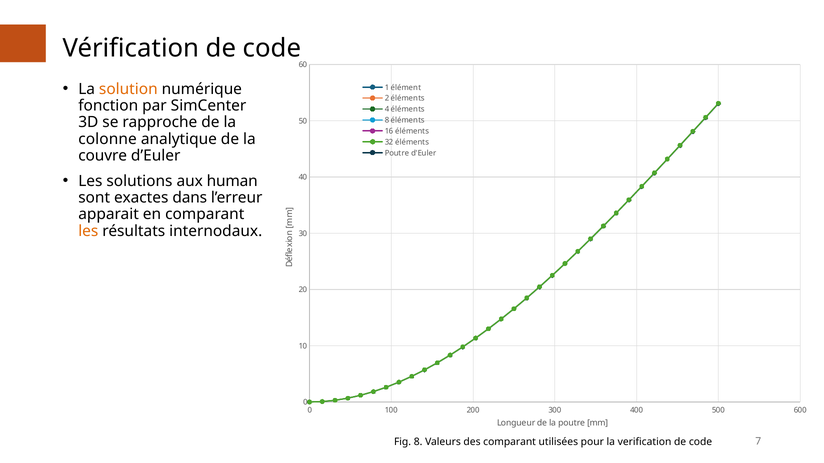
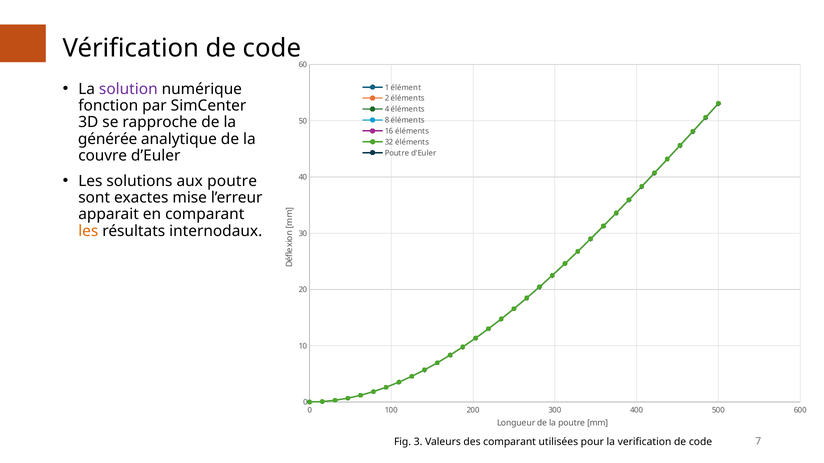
solution colour: orange -> purple (128, 89)
colonne: colonne -> générée (108, 139)
aux human: human -> poutre (232, 181)
dans: dans -> mise (190, 198)
Fig 8: 8 -> 3 (418, 443)
